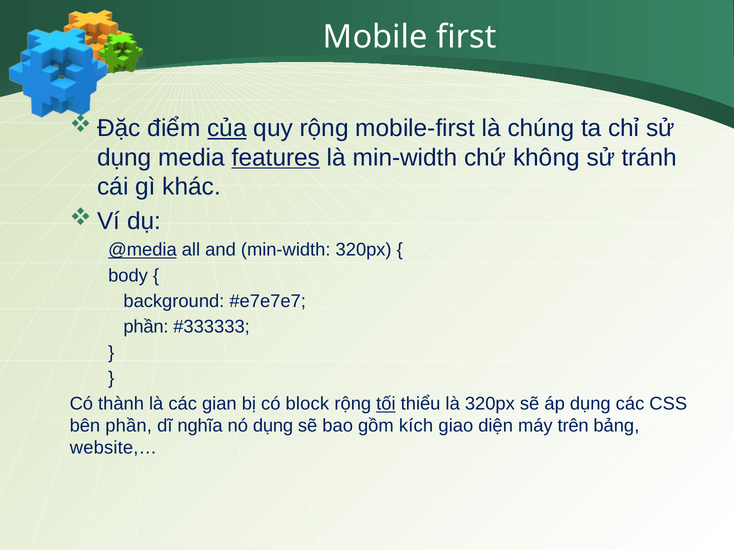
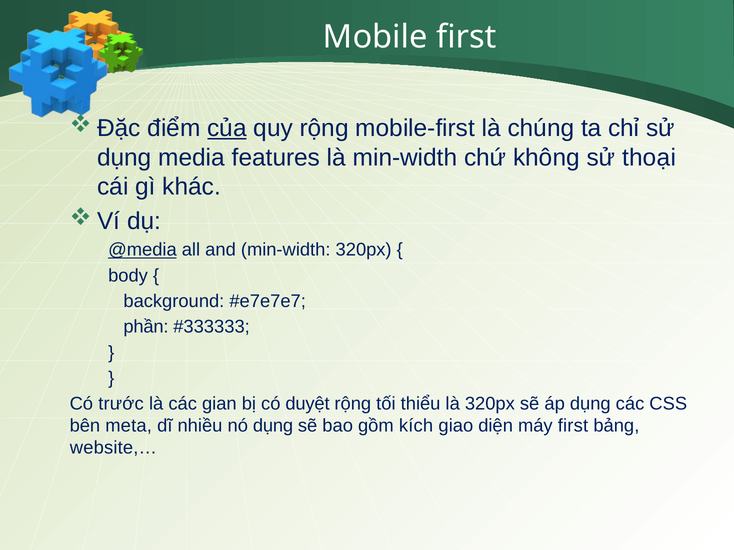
features underline: present -> none (276, 158)
tránh: tránh -> thoại (649, 158)
thành: thành -> trước (121, 404)
block: block -> duyệt (308, 404)
tối underline: present -> none (386, 404)
bên phần: phần -> meta (129, 426)
nghĩa: nghĩa -> nhiều (200, 426)
máy trên: trên -> first (573, 426)
